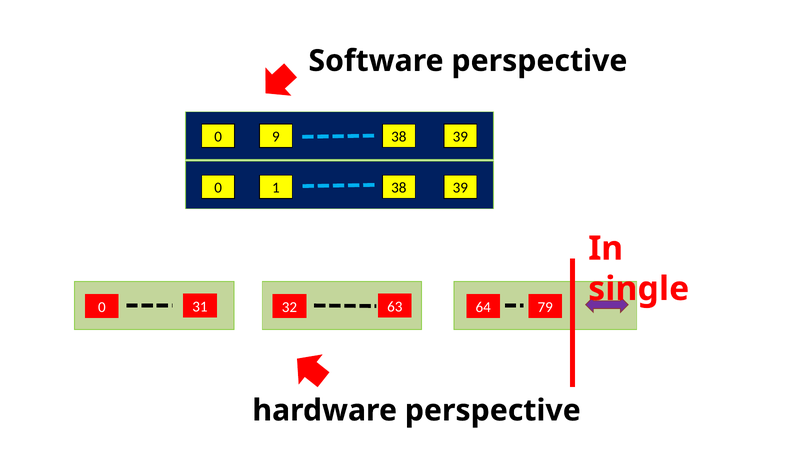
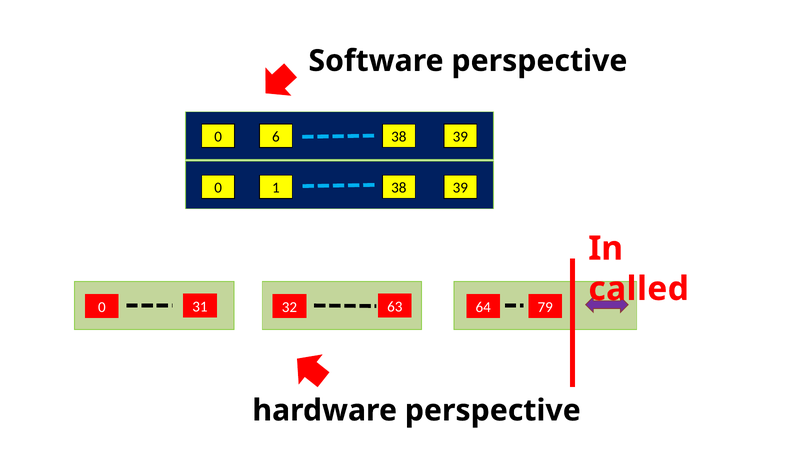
9: 9 -> 6 (276, 137)
single: single -> called (639, 288)
